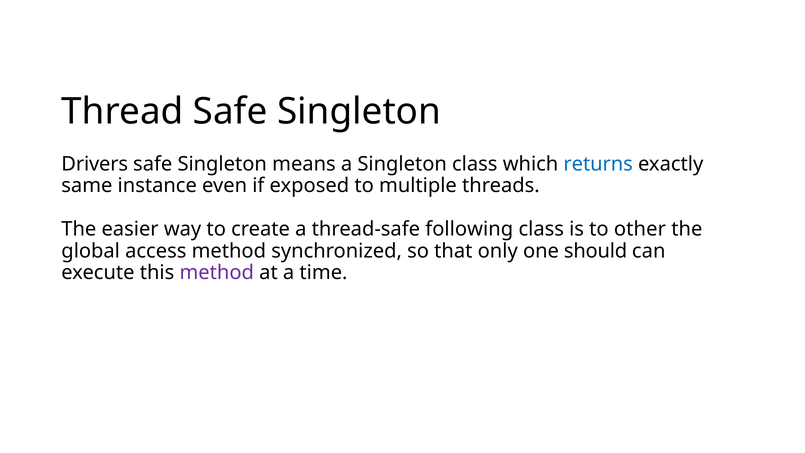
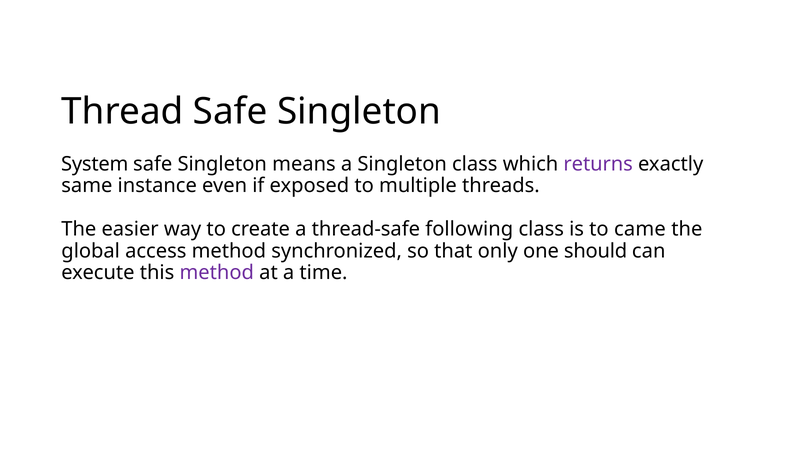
Drivers: Drivers -> System (95, 164)
returns colour: blue -> purple (598, 164)
other: other -> came (640, 229)
